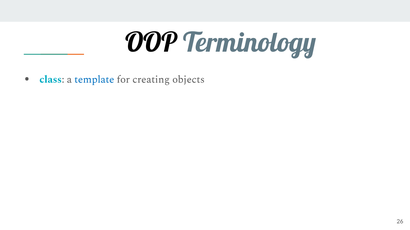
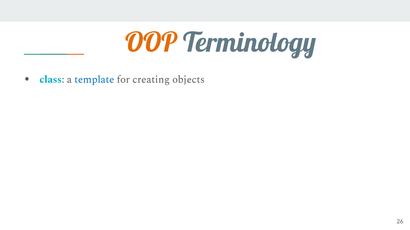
OOP colour: black -> orange (151, 43)
